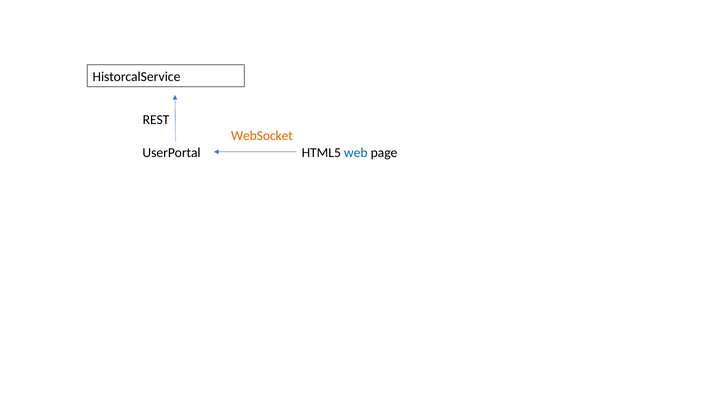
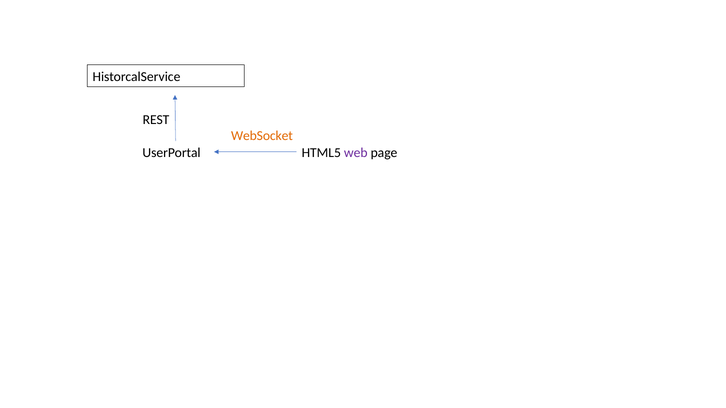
web colour: blue -> purple (356, 153)
